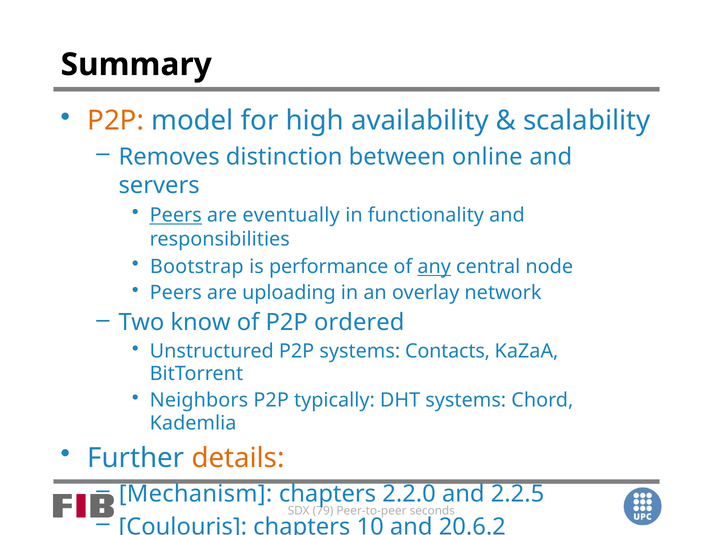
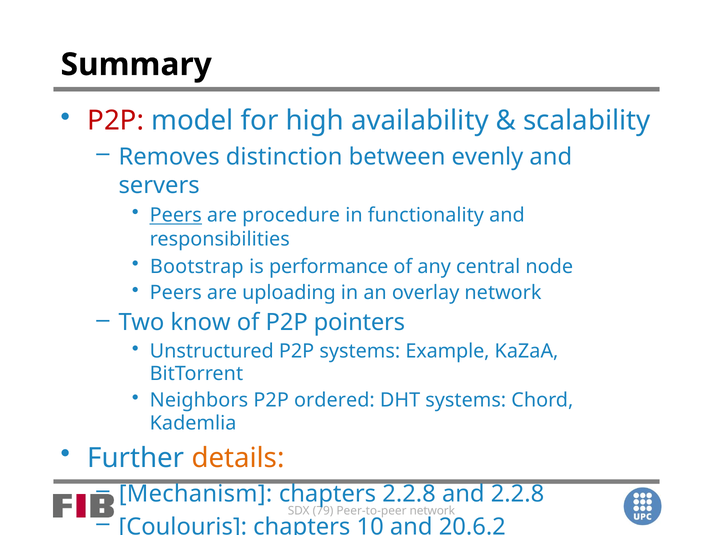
P2P colour: orange -> red (116, 121)
online: online -> evenly (487, 157)
eventually: eventually -> procedure (291, 215)
any underline: present -> none (434, 267)
ordered: ordered -> pointers (359, 322)
Contacts: Contacts -> Example (447, 351)
typically: typically -> ordered (334, 400)
chapters 2.2.0: 2.2.0 -> 2.2.8 (409, 493)
and 2.2.5: 2.2.5 -> 2.2.8 (518, 493)
seconds: seconds -> network (432, 511)
